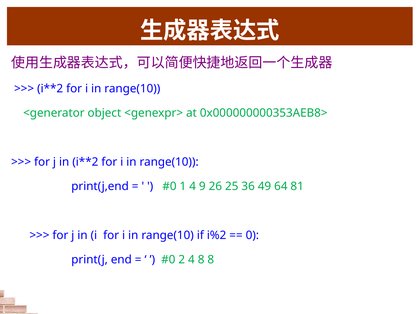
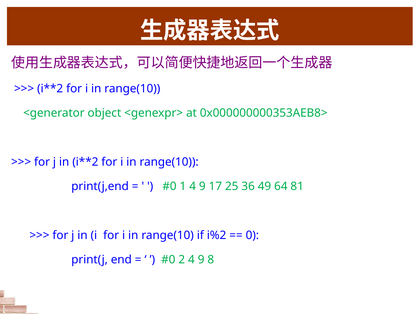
26: 26 -> 17 (215, 187)
2 4 8: 8 -> 9 (201, 260)
